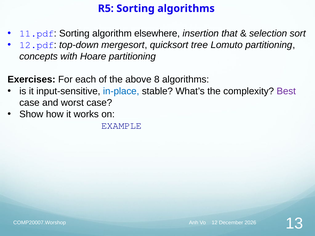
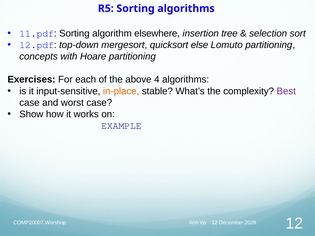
that: that -> tree (229, 33)
tree: tree -> else (200, 45)
8: 8 -> 4 (157, 80)
in-place colour: blue -> orange (121, 91)
COMP20007.Worshop 13: 13 -> 12 (294, 224)
